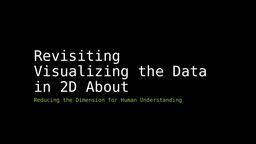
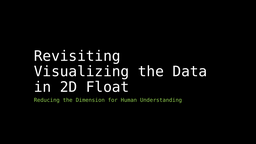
About: About -> Float (108, 87)
